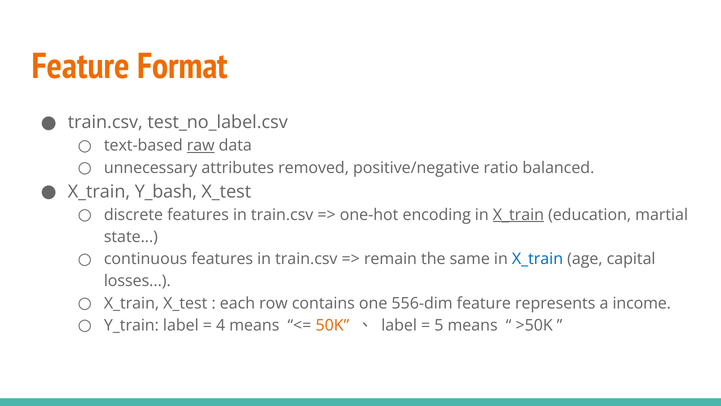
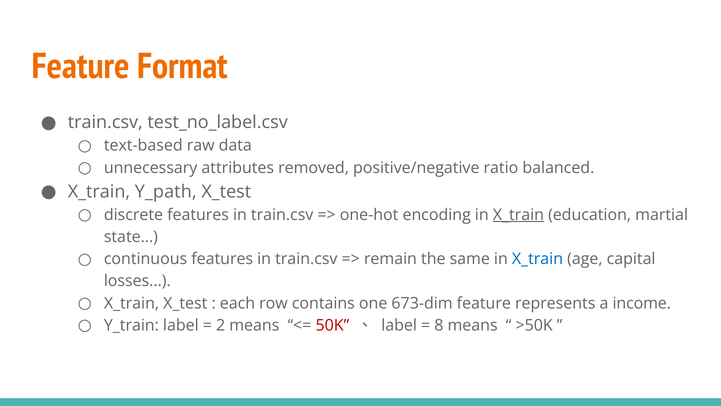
raw underline: present -> none (201, 146)
Y_bash: Y_bash -> Y_path (166, 191)
556-dim: 556-dim -> 673-dim (422, 303)
4: 4 -> 2 (221, 325)
50K colour: orange -> red (332, 325)
5: 5 -> 8 (439, 325)
